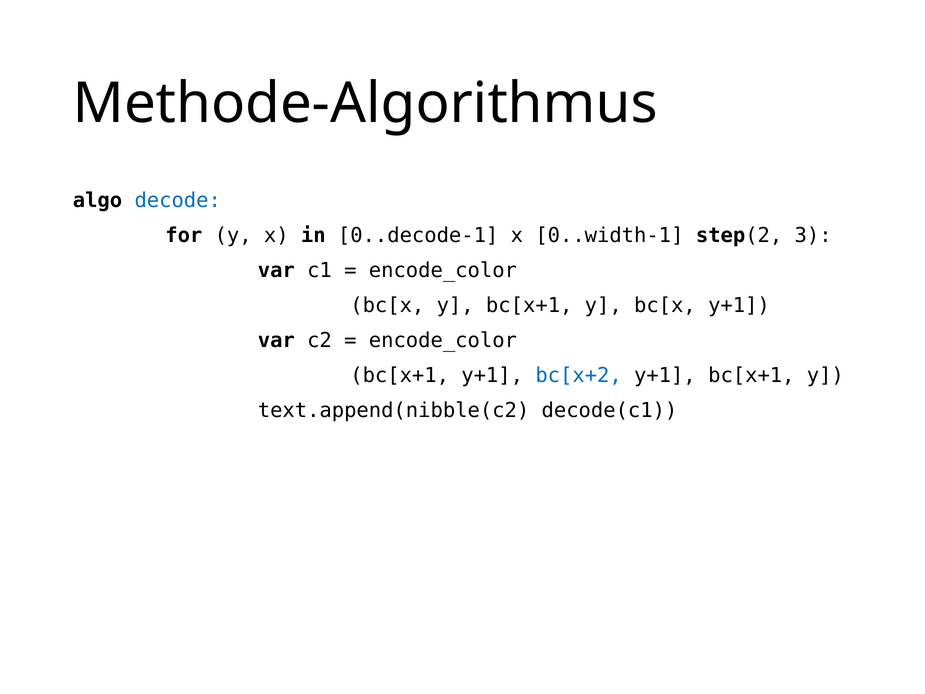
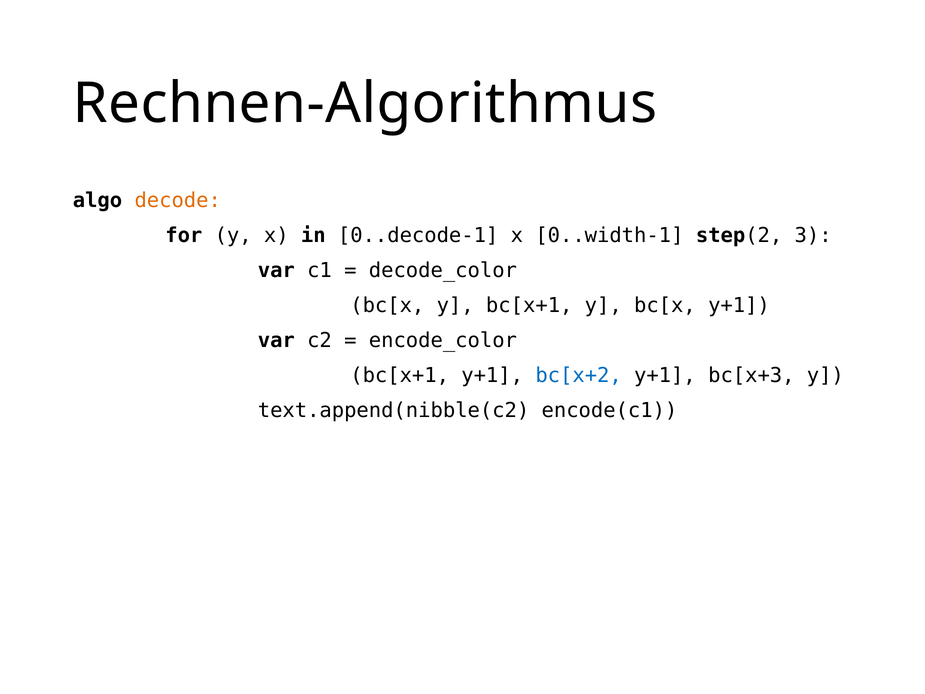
Methode-Algorithmus: Methode-Algorithmus -> Rechnen-Algorithmus (365, 104)
decode colour: blue -> orange (178, 200)
encode_color: encode_color -> decode_color (443, 270)
y+1 bc[x+1: bc[x+1 -> bc[x+3 (751, 375)
decode(c1: decode(c1 -> encode(c1 (609, 410)
